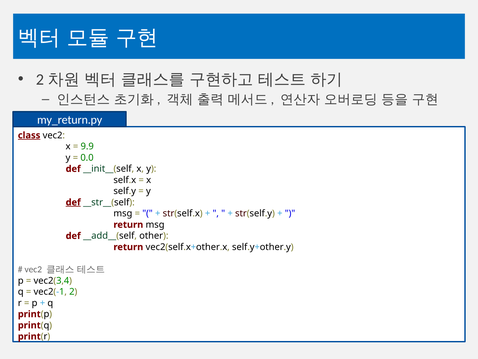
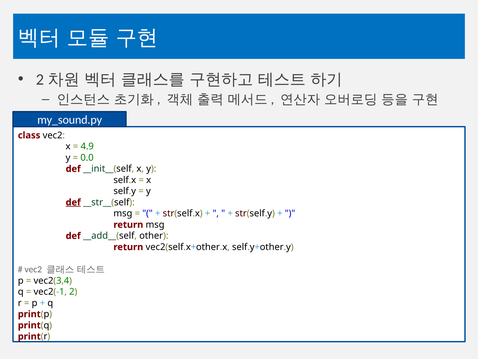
my_return.py: my_return.py -> my_sound.py (70, 120)
class underline: present -> none (29, 135)
9.9: 9.9 -> 4.9 (87, 146)
